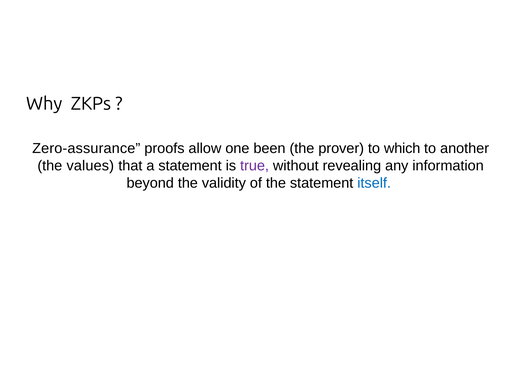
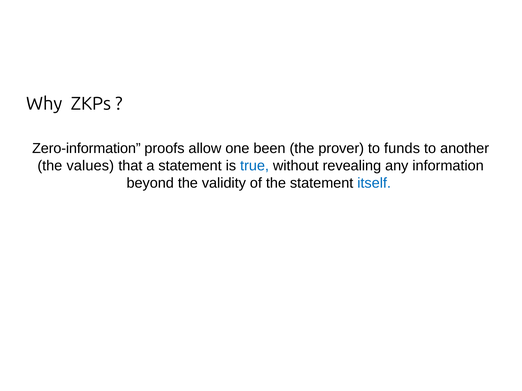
Zero-assurance: Zero-assurance -> Zero-information (86, 149)
which: which -> funds (402, 149)
true colour: purple -> blue (255, 166)
